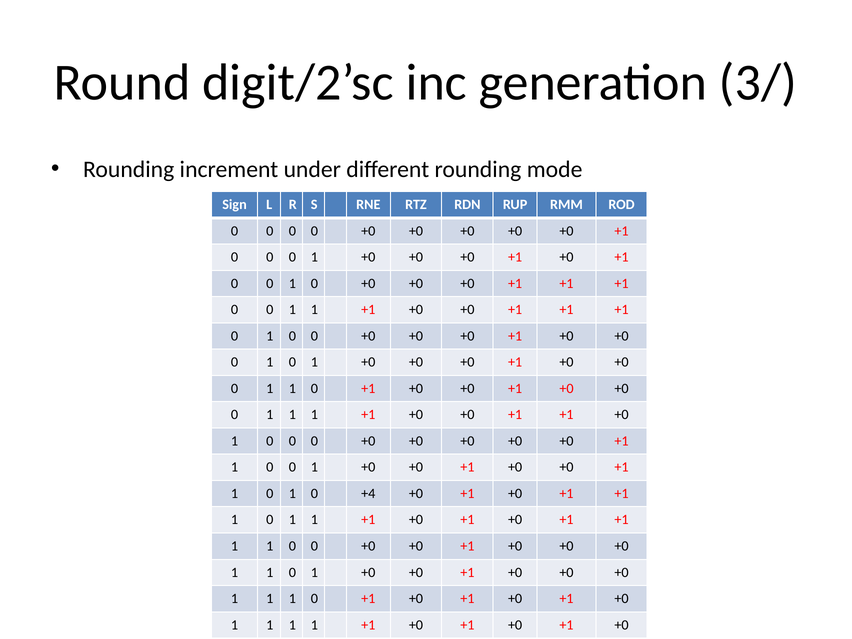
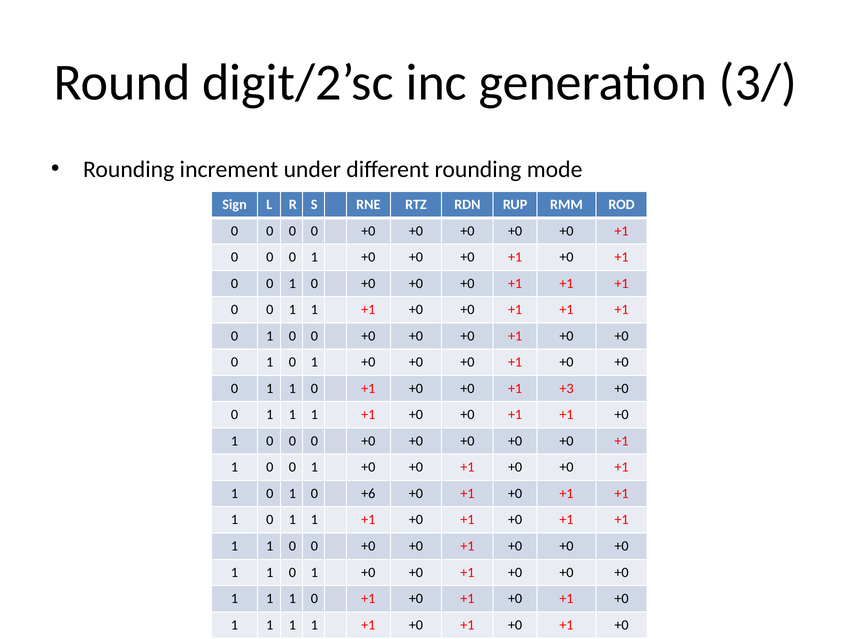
+0: +0 -> +3 (566, 388)
+4: +4 -> +6 (368, 494)
